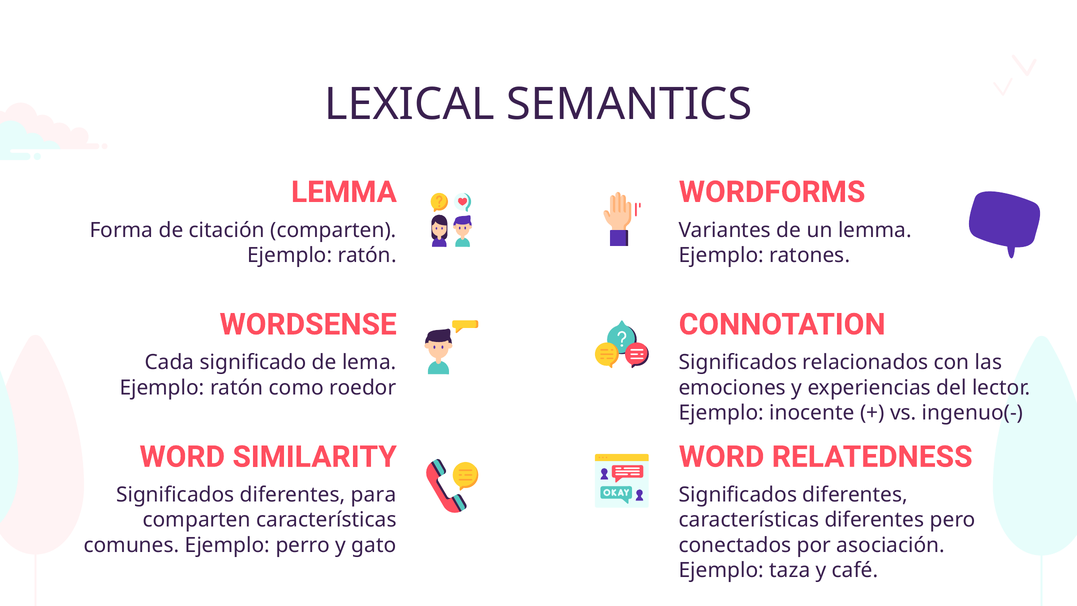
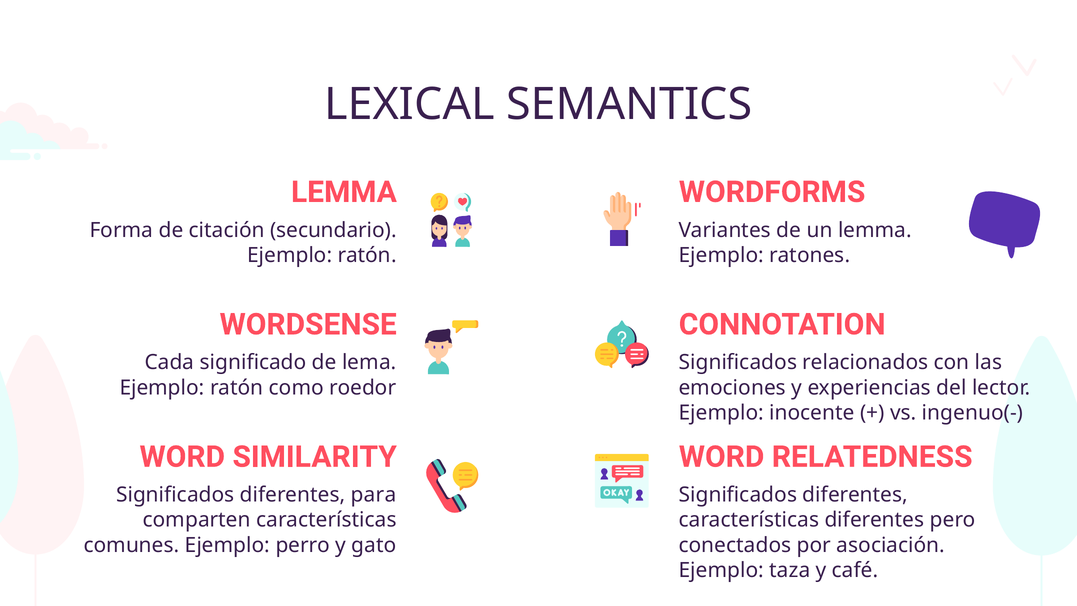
citación comparten: comparten -> secundario (333, 230)
